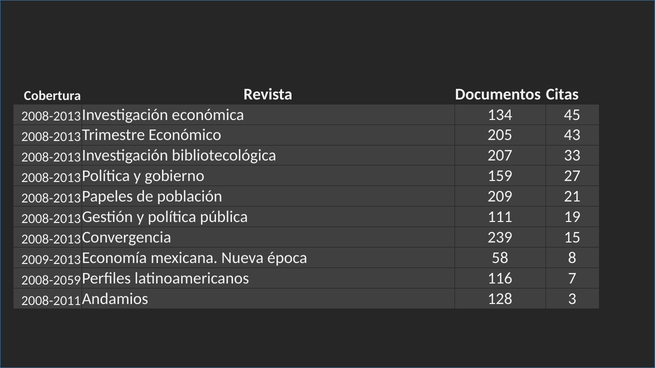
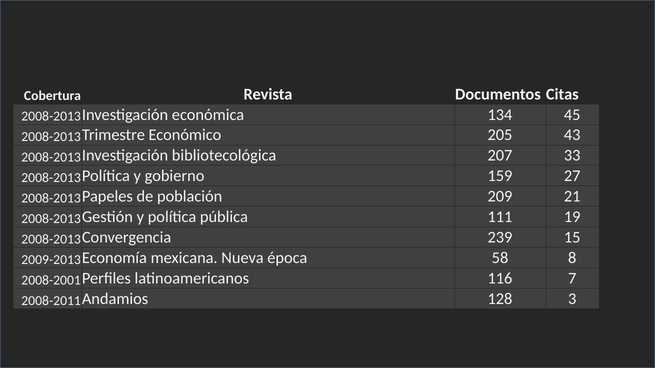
2008-2059: 2008-2059 -> 2008-2001 (51, 280)
